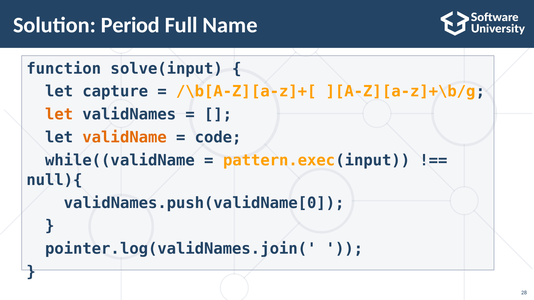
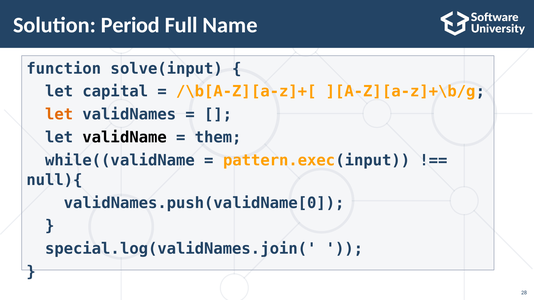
capture: capture -> capital (115, 92)
validName colour: orange -> black (125, 138)
code: code -> them (218, 138)
pointer.log(validNames.join(: pointer.log(validNames.join( -> special.log(validNames.join( (181, 249)
